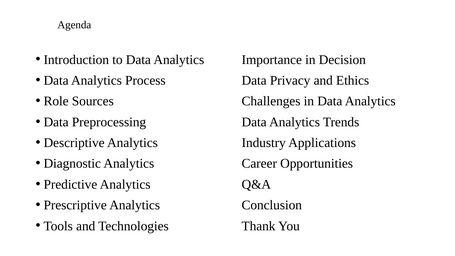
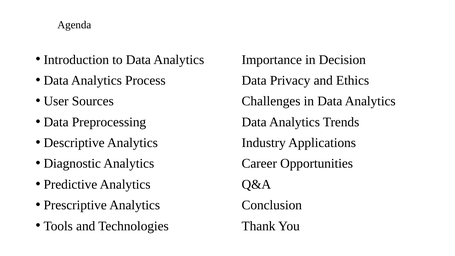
Role: Role -> User (56, 101)
